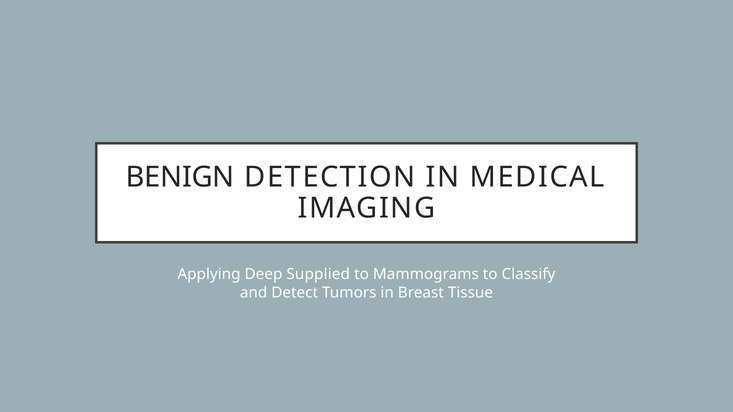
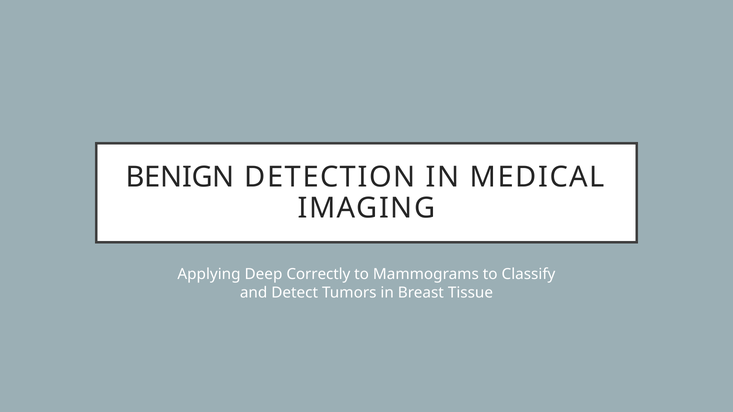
Supplied: Supplied -> Correctly (318, 275)
